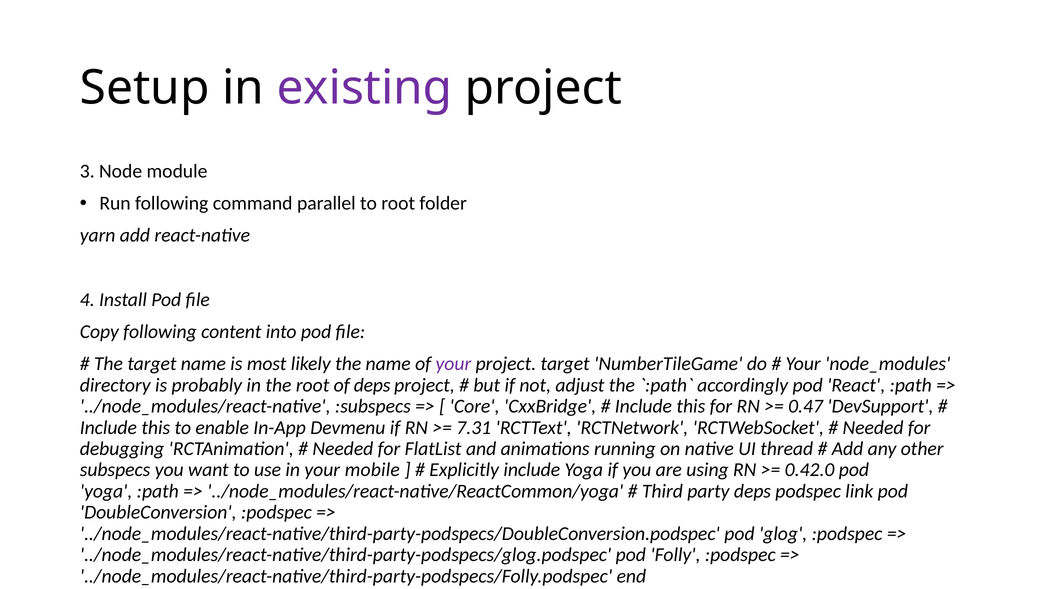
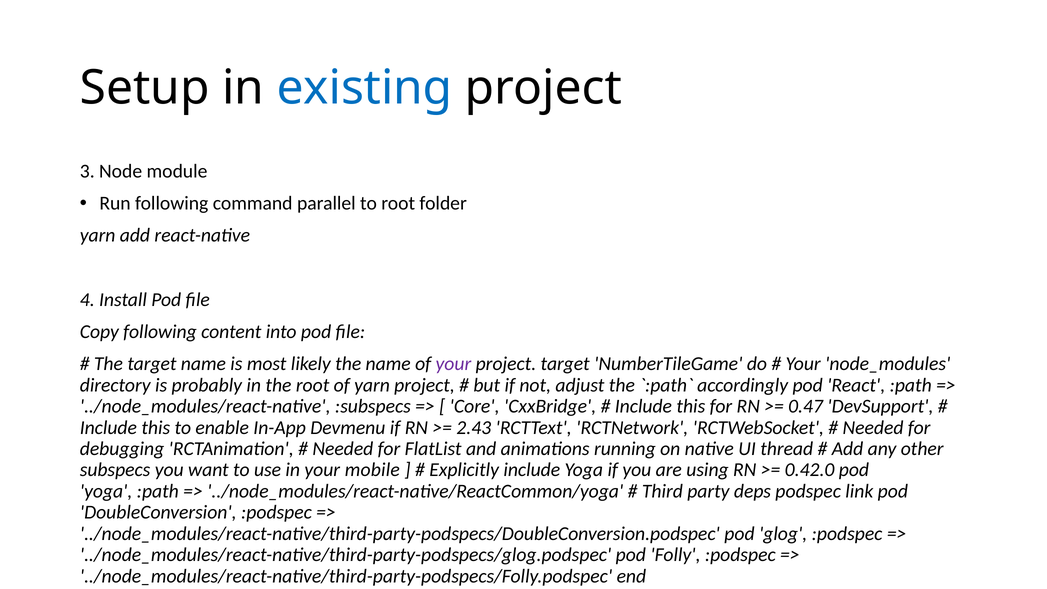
existing colour: purple -> blue (364, 88)
of deps: deps -> yarn (372, 385)
7.31: 7.31 -> 2.43 (474, 428)
